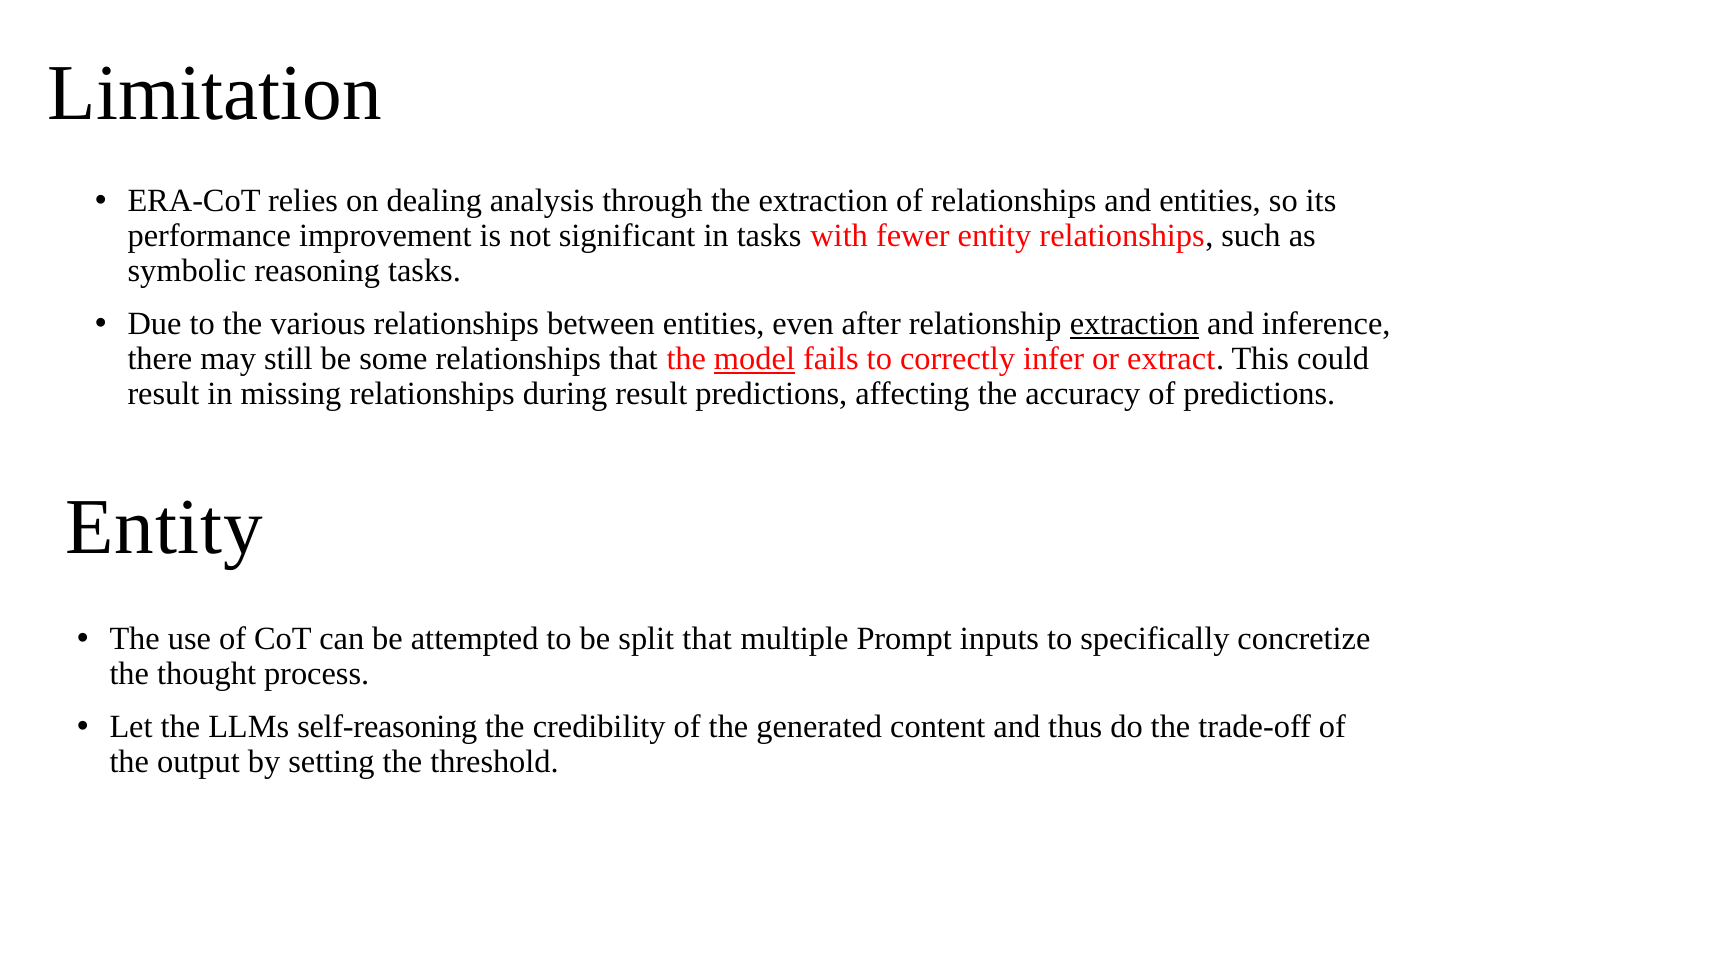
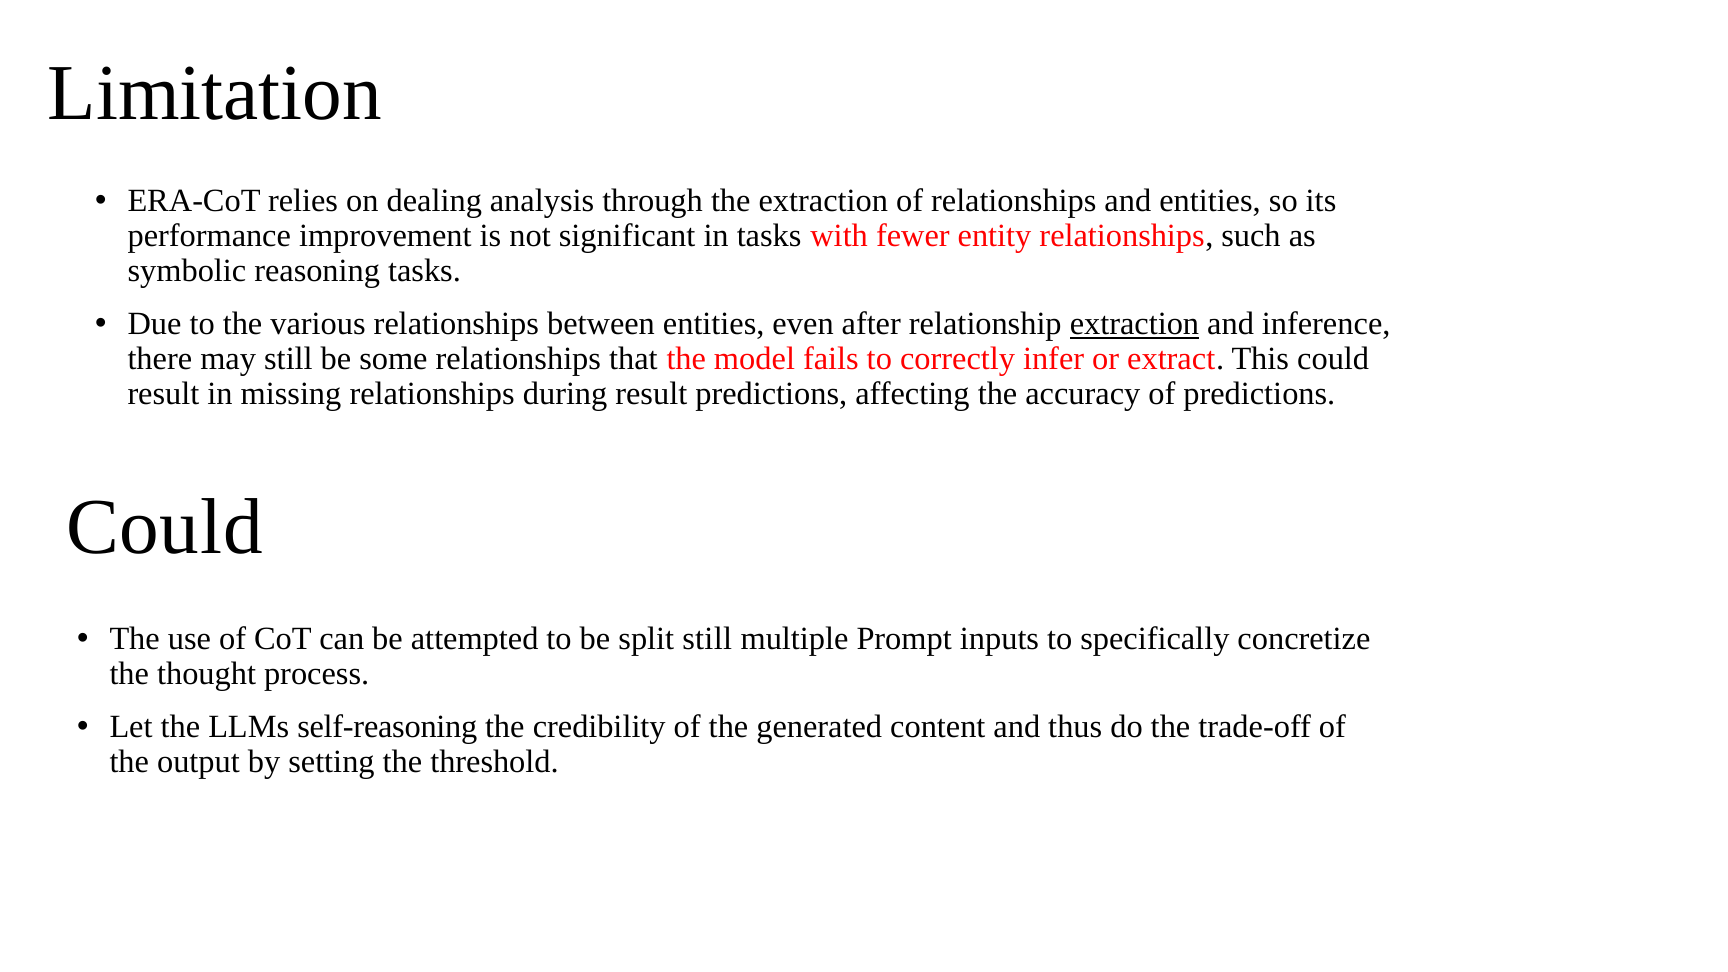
model underline: present -> none (754, 359)
Entity: Entity -> Could (164, 528)
split that: that -> still (707, 639)
